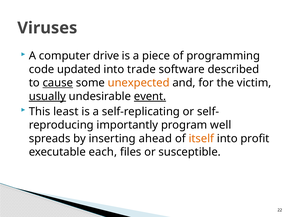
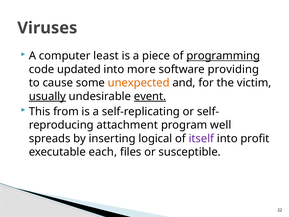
drive: drive -> least (106, 56)
programming underline: none -> present (223, 56)
trade: trade -> more (141, 69)
described: described -> providing (233, 69)
cause underline: present -> none (58, 83)
least: least -> from (66, 111)
importantly: importantly -> attachment (127, 125)
ahead: ahead -> logical (155, 138)
itself colour: orange -> purple (201, 138)
